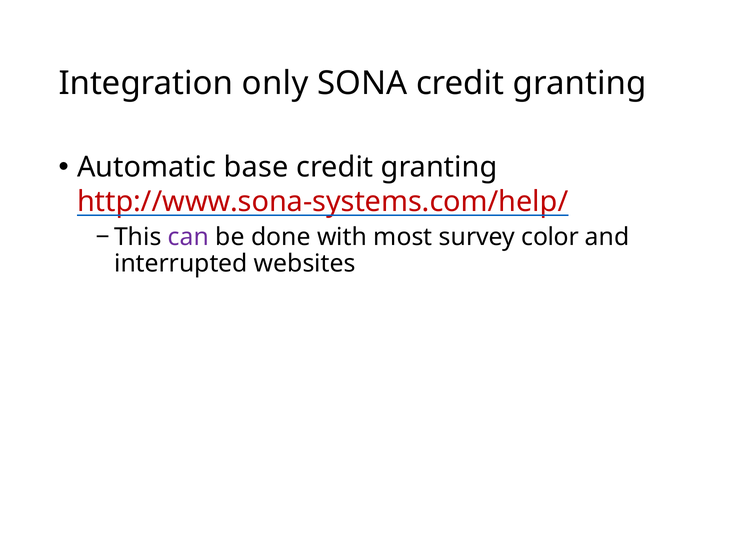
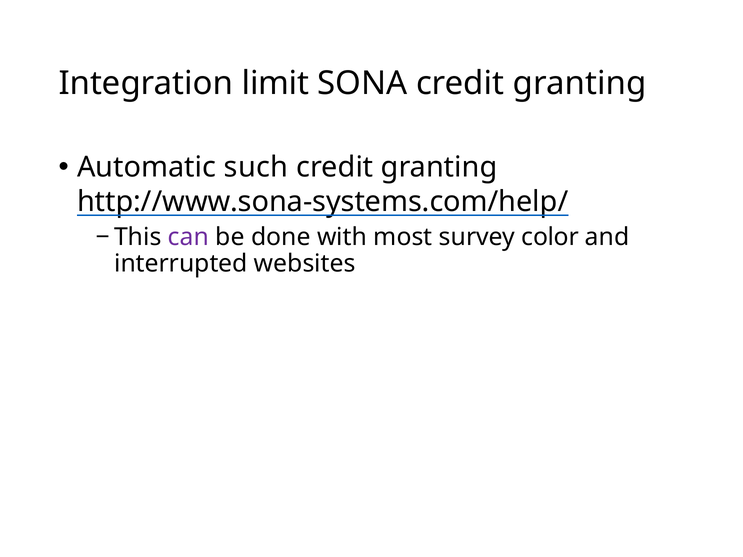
only: only -> limit (275, 83)
base: base -> such (256, 167)
http://www.sona-systems.com/help/ colour: red -> black (323, 202)
